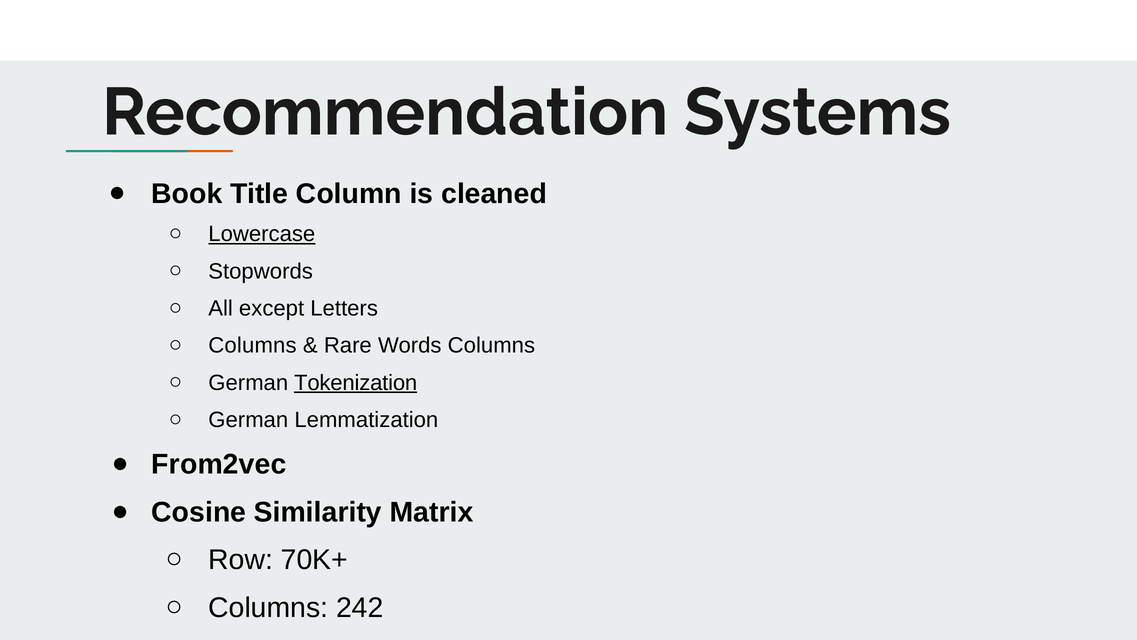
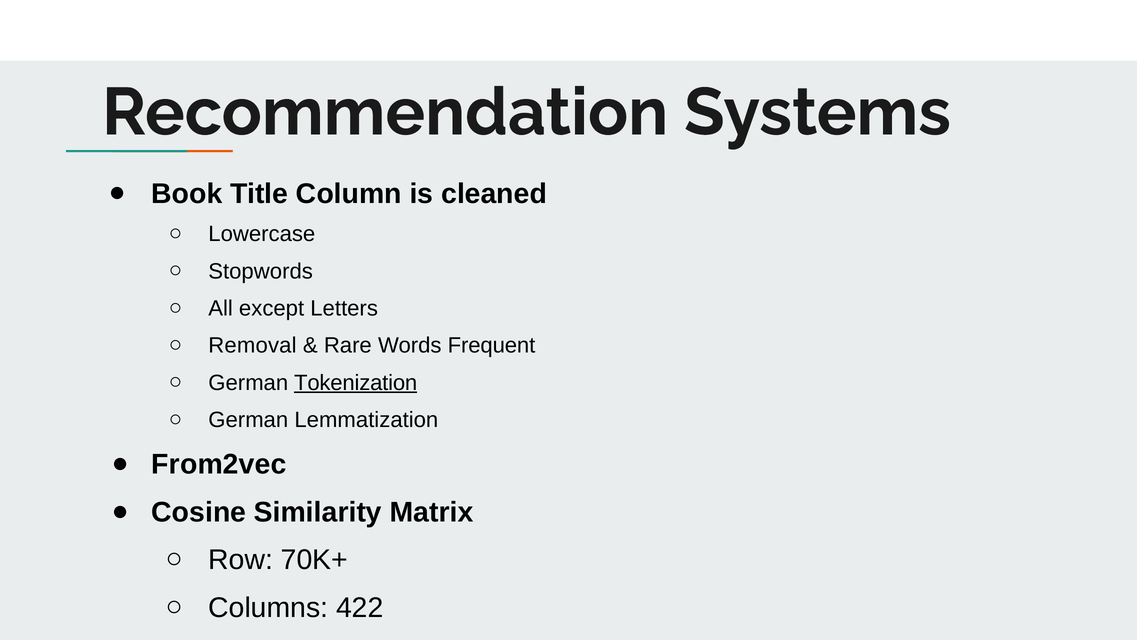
Lowercase underline: present -> none (262, 234)
Columns: Columns -> Removal (252, 345)
Words Columns: Columns -> Frequent (491, 345)
242: 242 -> 422 (360, 607)
